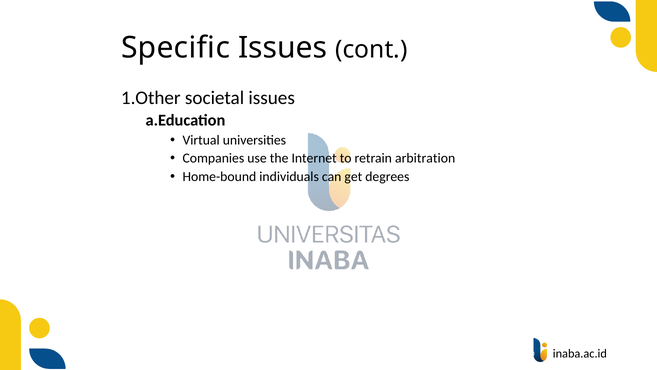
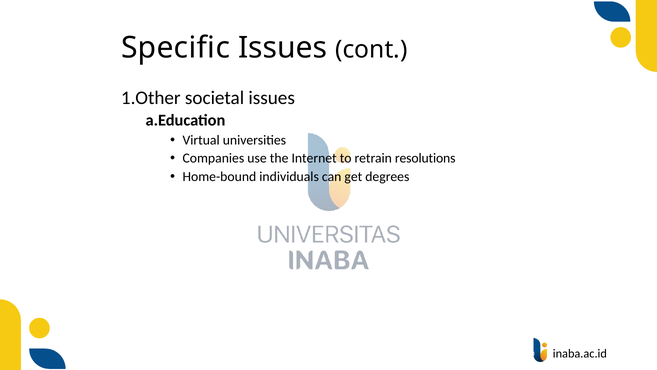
arbitration: arbitration -> resolutions (425, 158)
